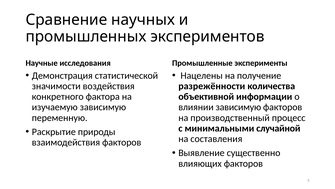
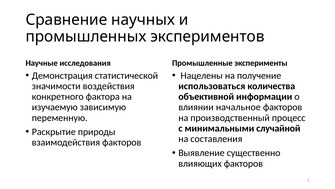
разрежённости: разрежённости -> использоваться (212, 86)
влиянии зависимую: зависимую -> начальное (238, 107)
